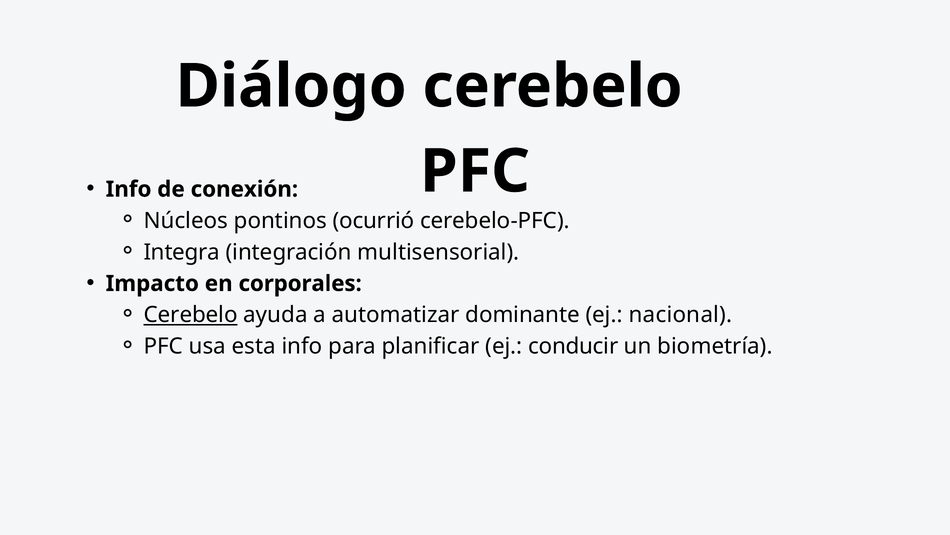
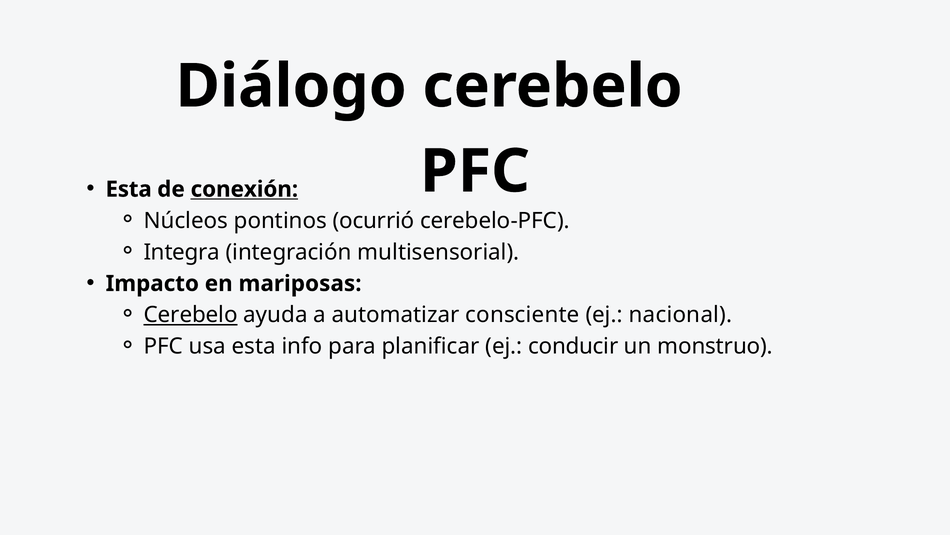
Info: Info -> Esta (129, 189)
conexión underline: none -> present (244, 189)
corporales: corporales -> mariposas (300, 283)
dominante: dominante -> consciente (522, 315)
biometría: biometría -> monstruo (715, 346)
